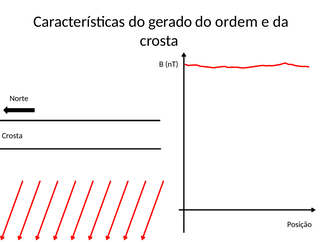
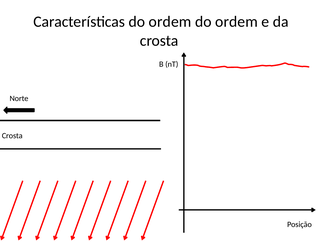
Características do gerado: gerado -> ordem (170, 22)
